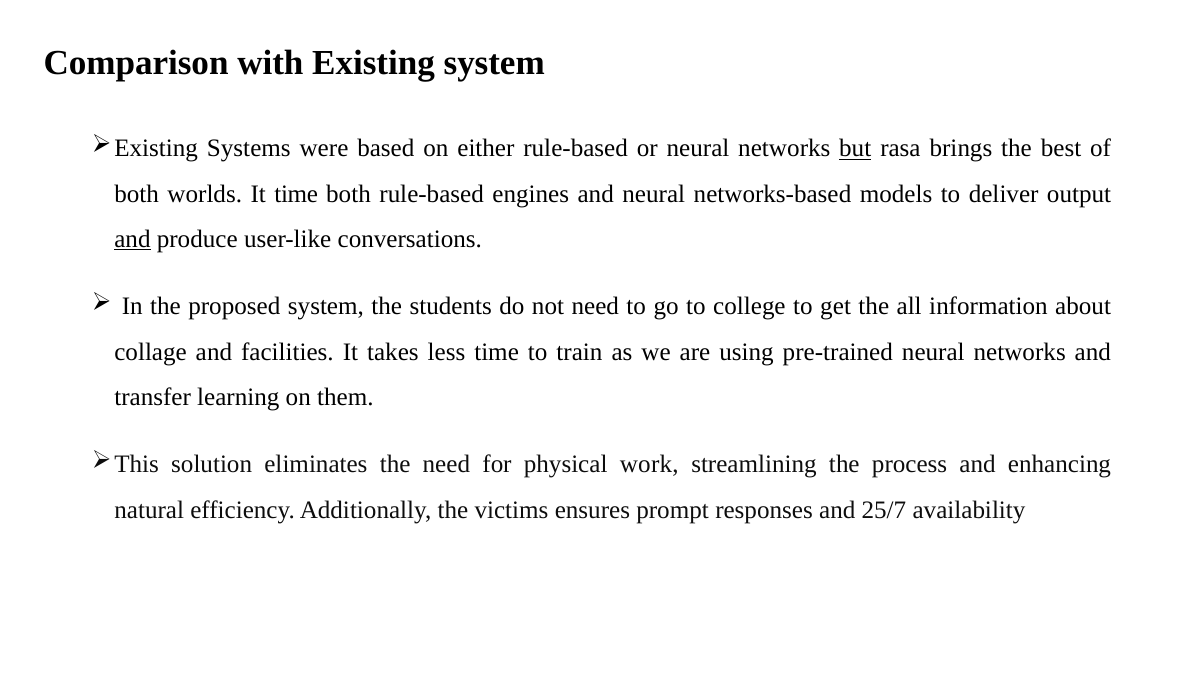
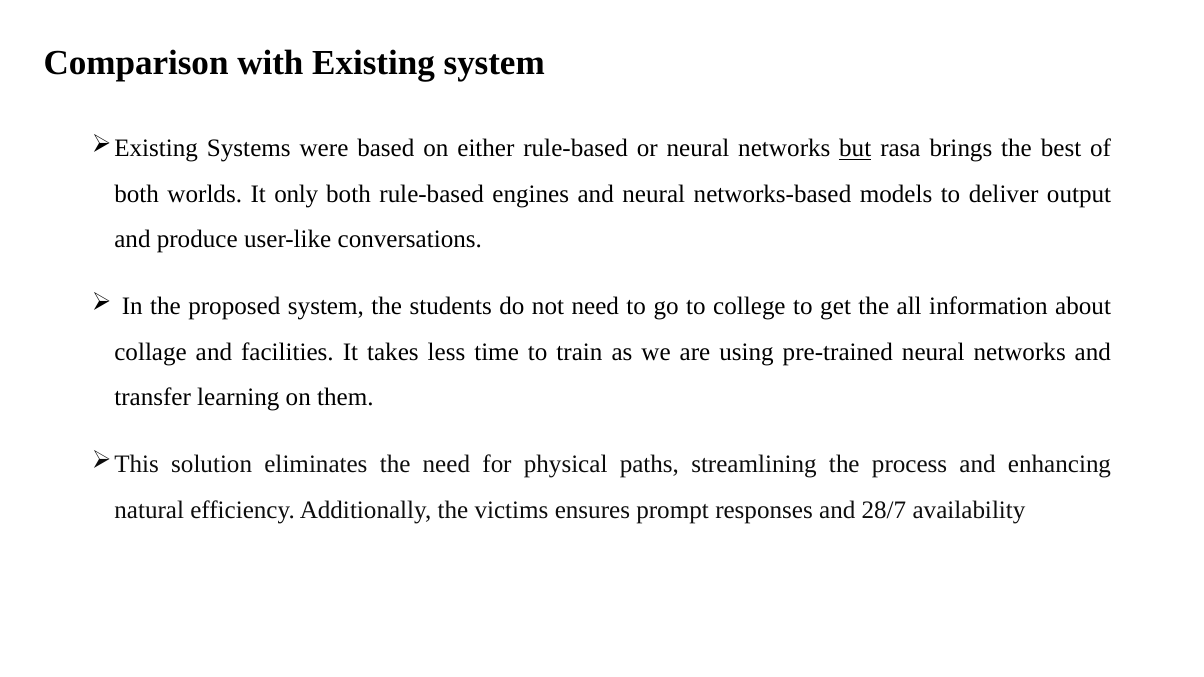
It time: time -> only (296, 194)
and underline: present -> none (132, 239)
work: work -> paths (649, 465)
25/7: 25/7 -> 28/7 (884, 510)
